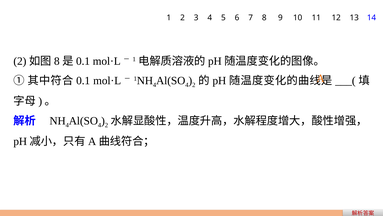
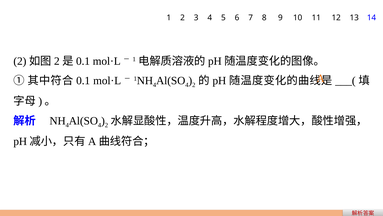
8: 8 -> 2 (57, 61)
